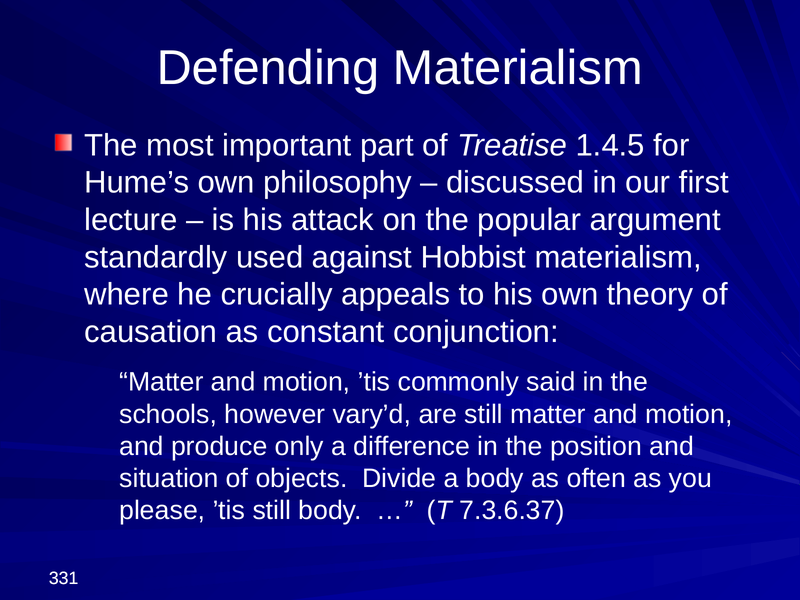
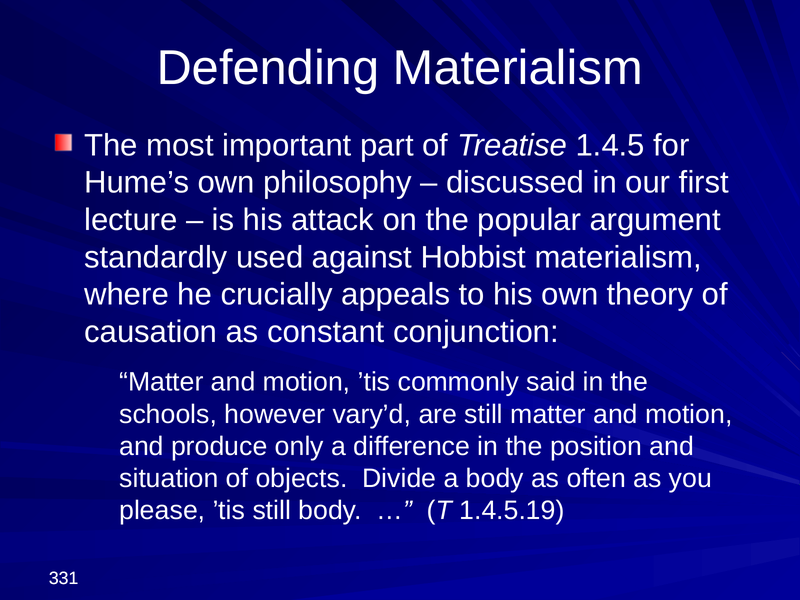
7.3.6.37: 7.3.6.37 -> 1.4.5.19 (512, 510)
